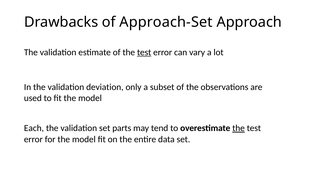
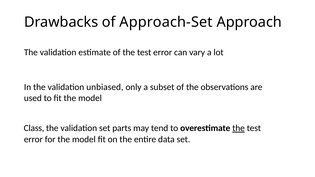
test underline: present -> none (144, 52)
deviation: deviation -> unbiased (105, 87)
Each: Each -> Class (34, 128)
